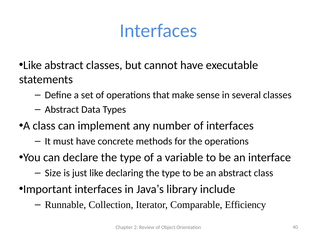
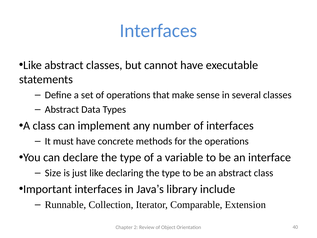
Efficiency: Efficiency -> Extension (245, 205)
